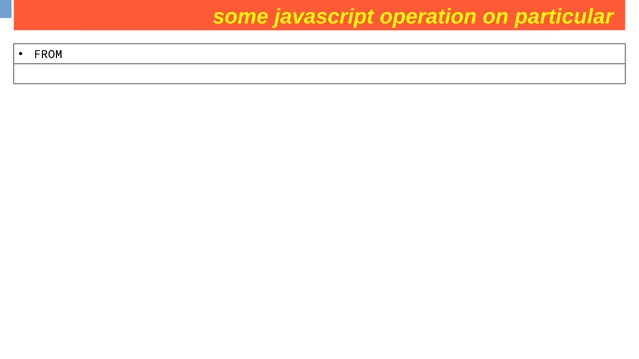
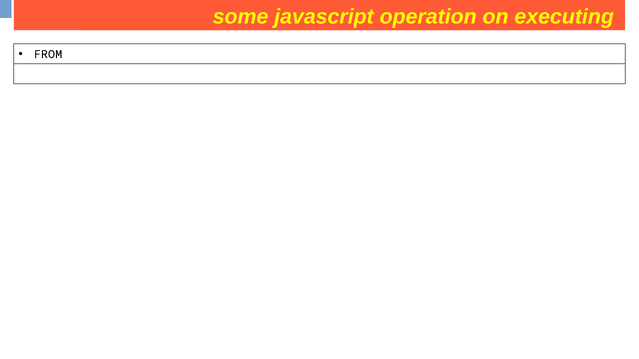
particular: particular -> executing (564, 17)
